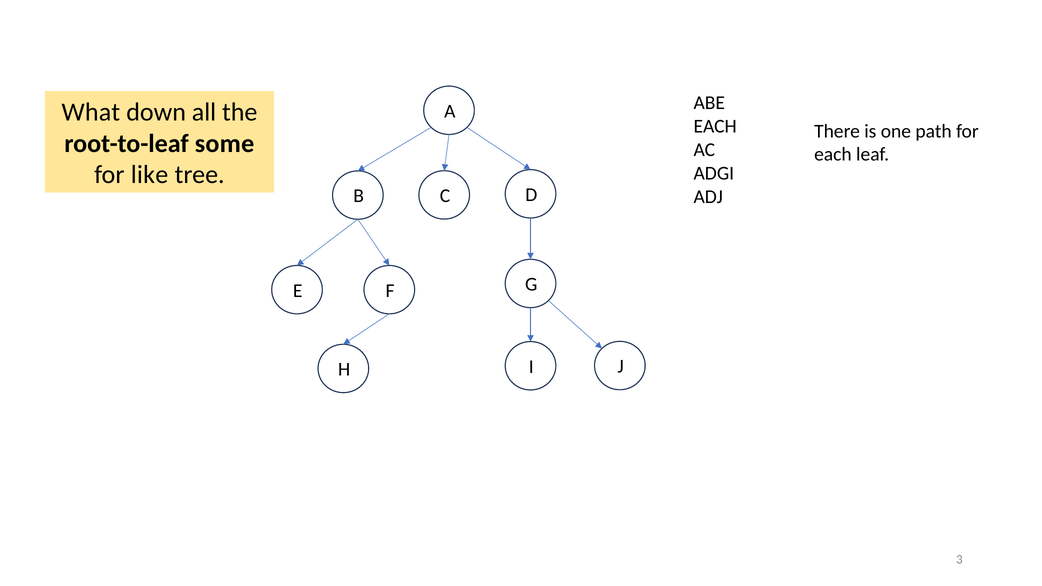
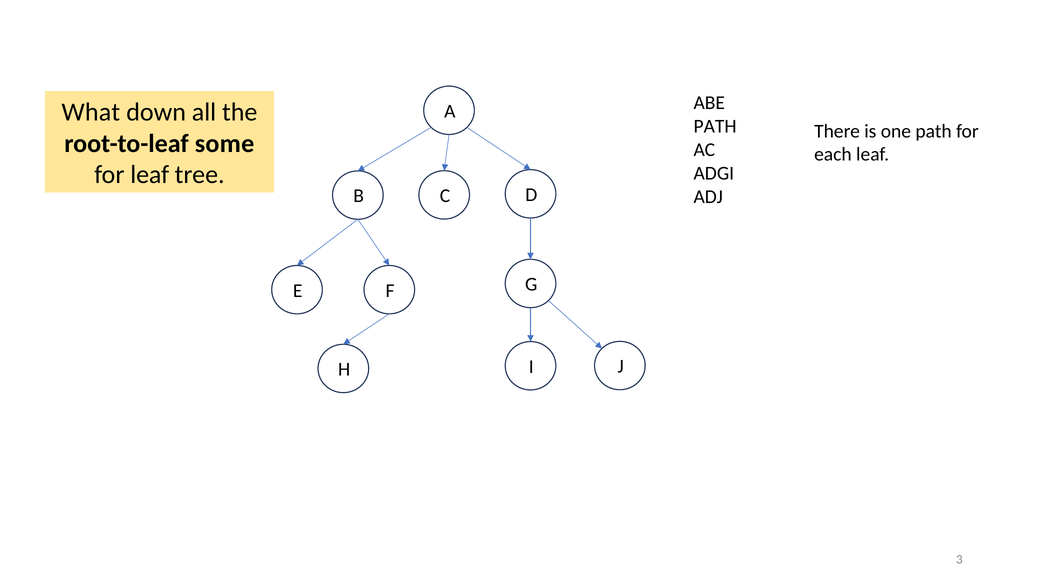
EACH: EACH -> PATH (715, 126)
for like: like -> leaf (150, 175)
